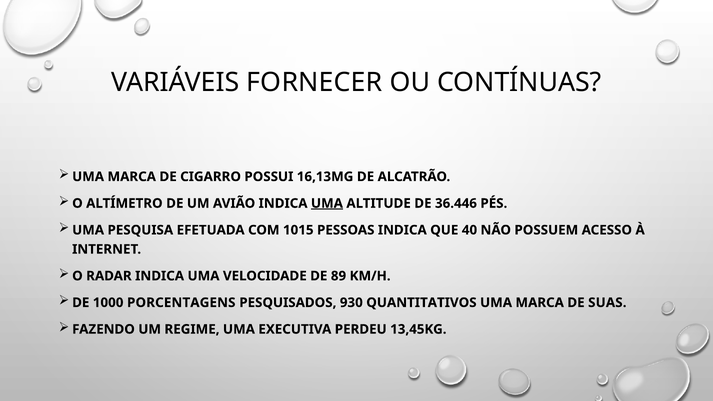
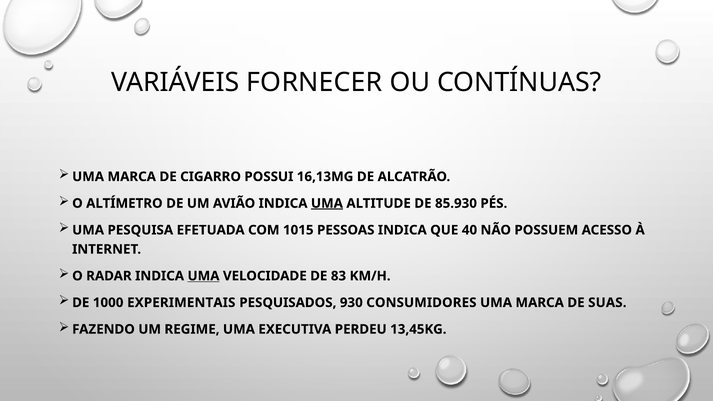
36.446: 36.446 -> 85.930 (456, 203)
UMA underline: none -> present (204, 276)
89: 89 -> 83 (338, 276)
PORCENTAGENS: PORCENTAGENS -> EXPERIMENTAIS (181, 303)
QUANTITATIVOS: QUANTITATIVOS -> CONSUMIDORES (421, 303)
